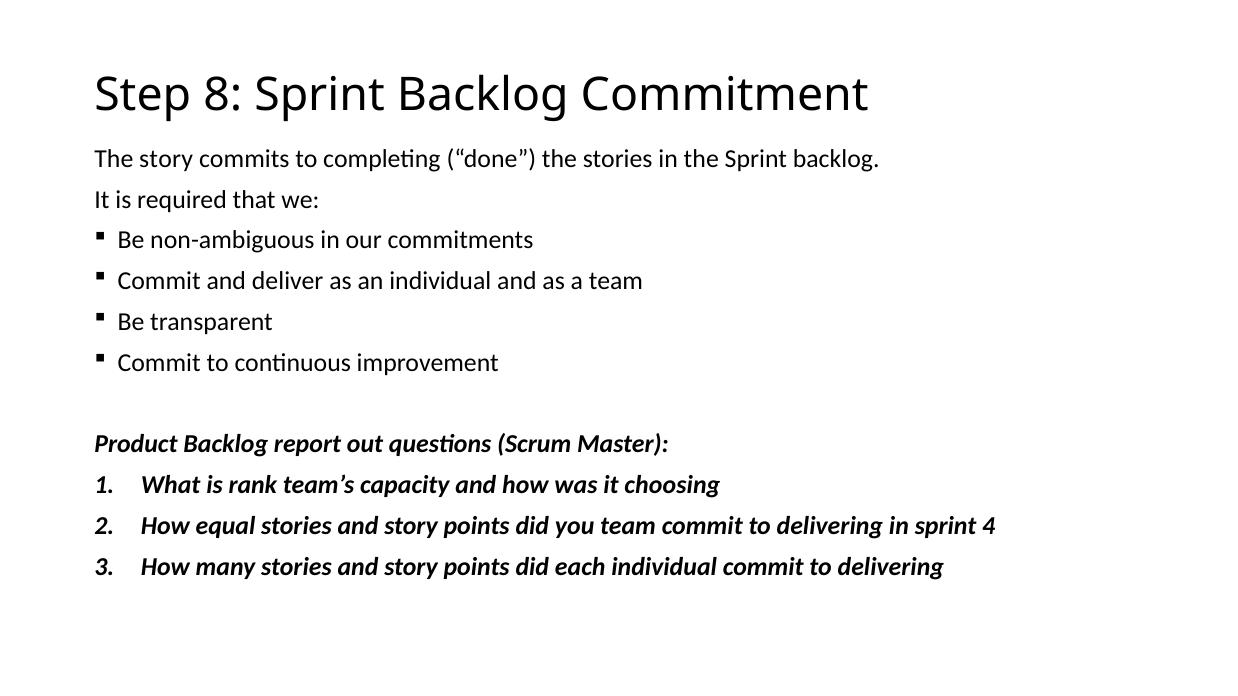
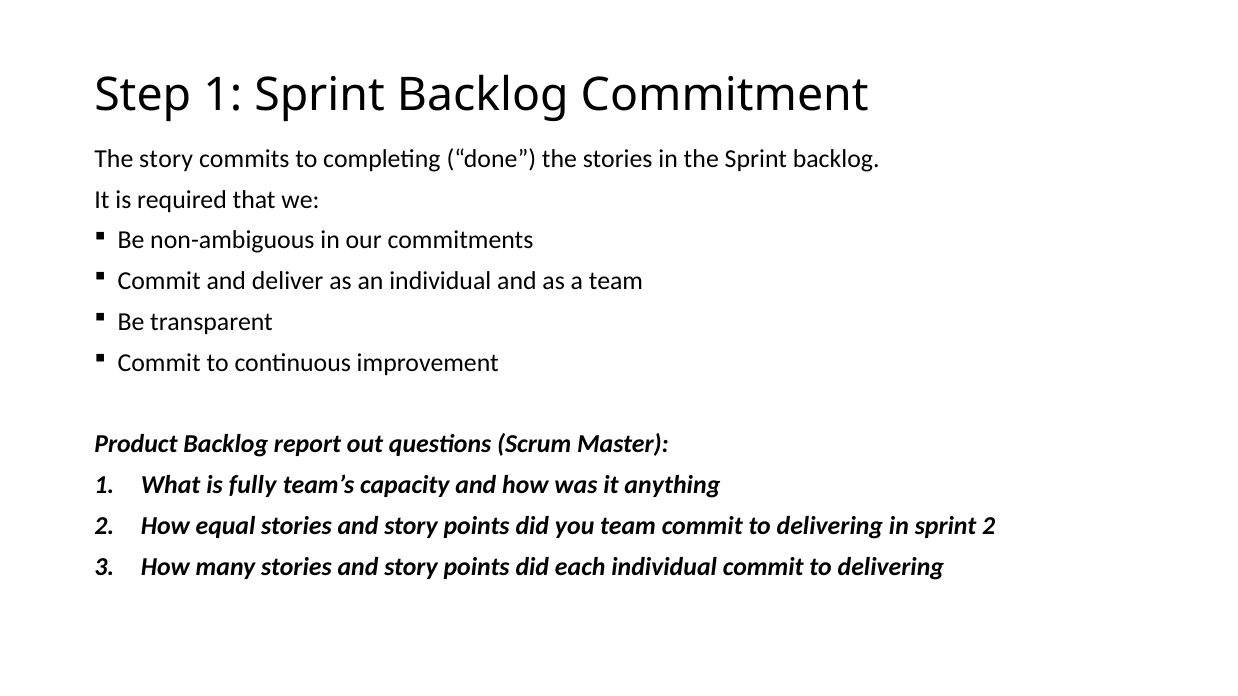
Step 8: 8 -> 1 (223, 95)
rank: rank -> fully (253, 485)
choosing: choosing -> anything (672, 485)
sprint 4: 4 -> 2 (989, 526)
